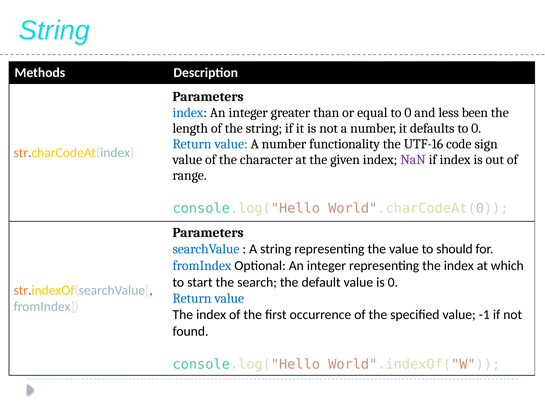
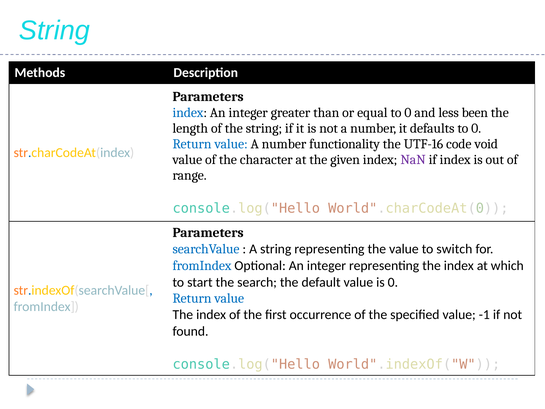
sign: sign -> void (486, 144)
should: should -> switch (454, 249)
